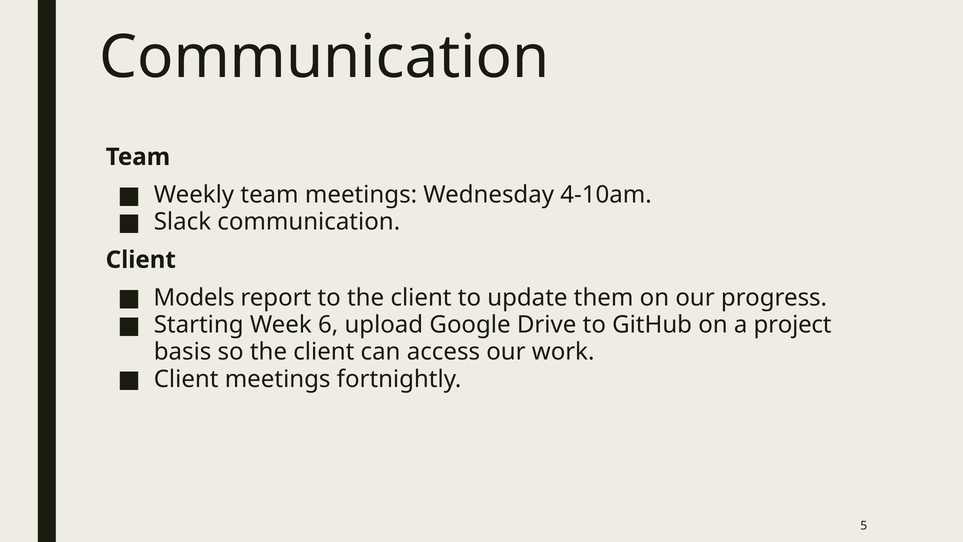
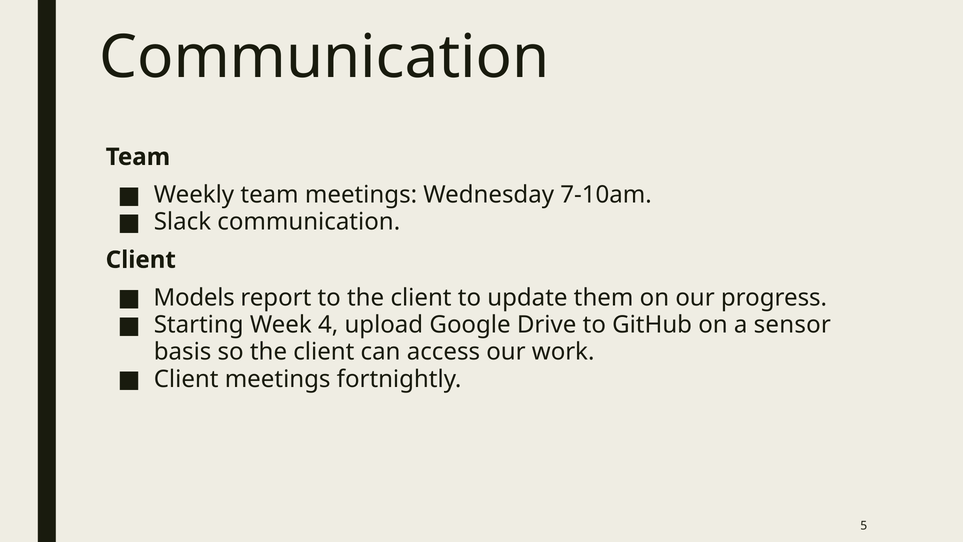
4-10am: 4-10am -> 7-10am (606, 195)
6: 6 -> 4 (328, 325)
project: project -> sensor (792, 325)
